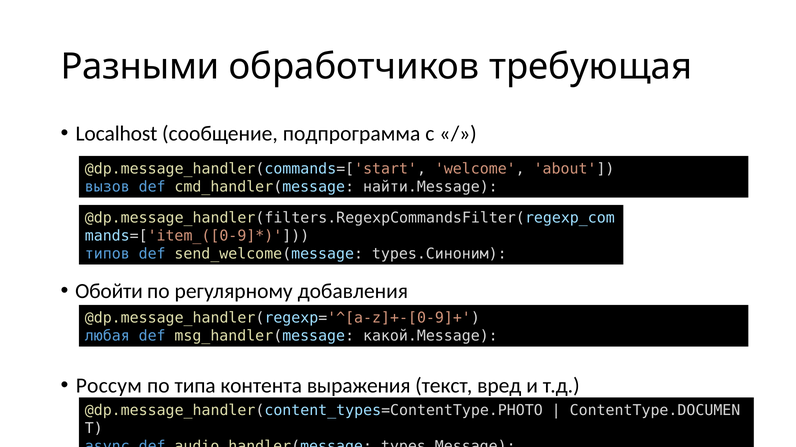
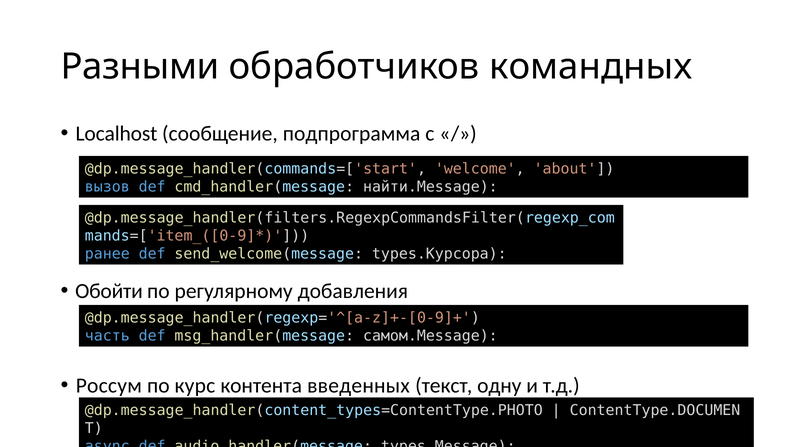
требующая: требующая -> командных (591, 67)
типов: типов -> ранее (107, 254)
types.Синоним: types.Синоним -> types.Курсора (439, 254)
любая: любая -> часть (107, 336)
какой.Message: какой.Message -> самом.Message (430, 336)
типа: типа -> курс (195, 386)
выражения: выражения -> введенных (358, 386)
вред: вред -> одну (499, 386)
